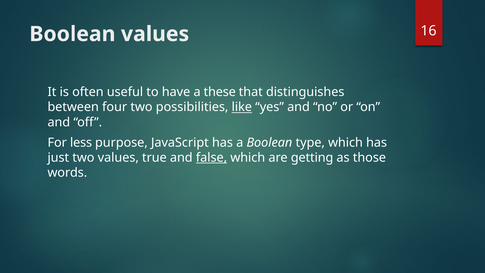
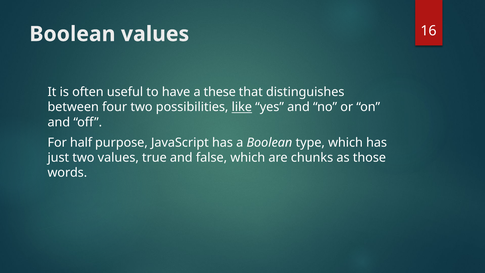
less: less -> half (81, 142)
false underline: present -> none (211, 158)
getting: getting -> chunks (312, 158)
